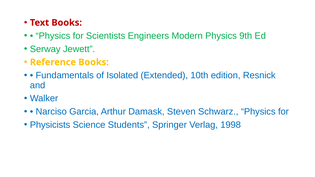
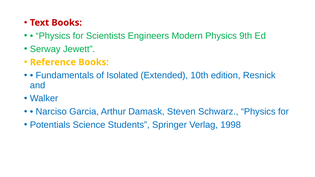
Physicists: Physicists -> Potentials (50, 125)
